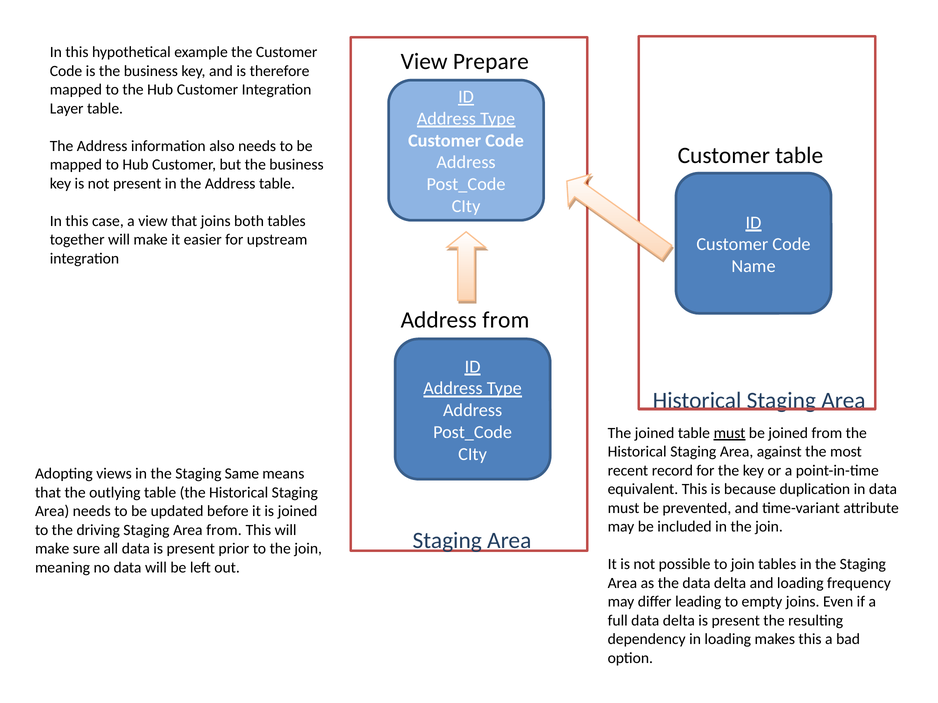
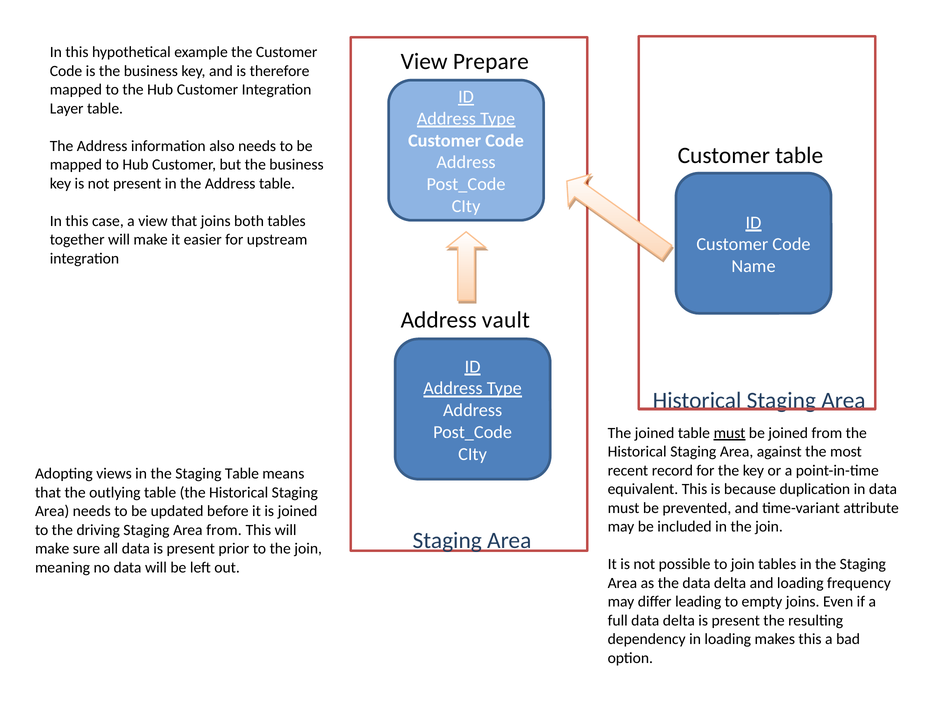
Address from: from -> vault (506, 320)
Staging Same: Same -> Table (242, 474)
